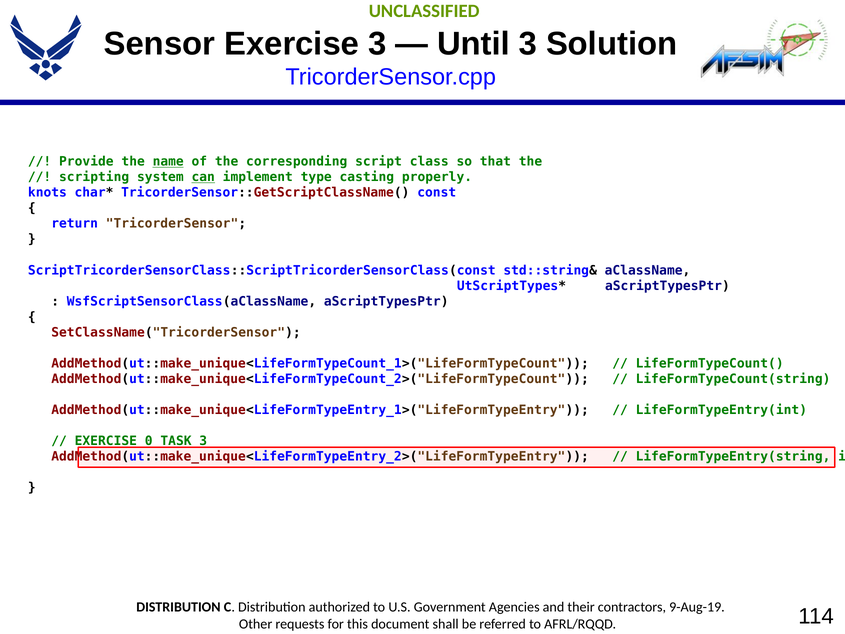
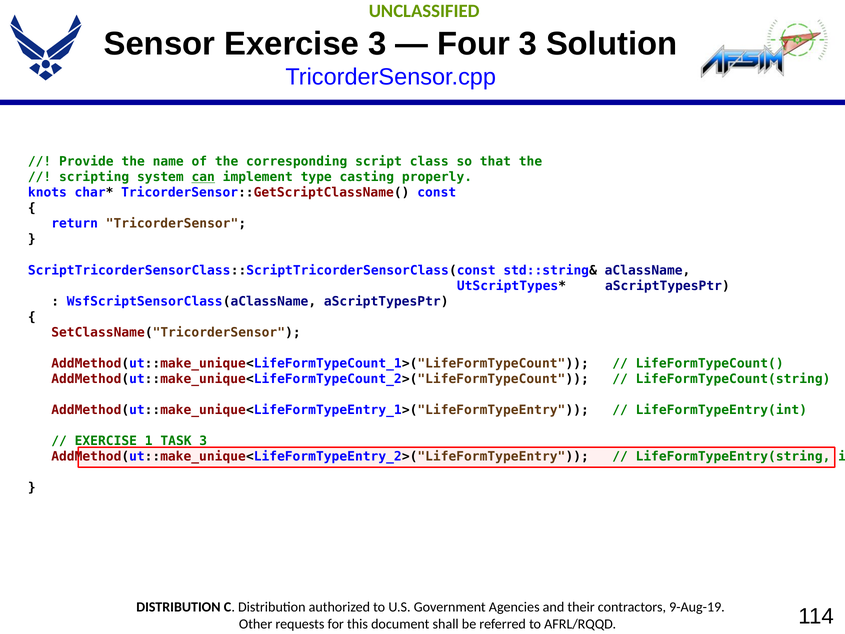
Until: Until -> Four (474, 44)
name underline: present -> none (168, 162)
0: 0 -> 1 (149, 441)
